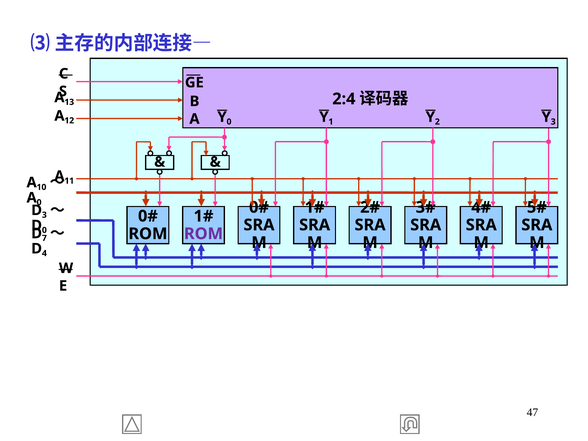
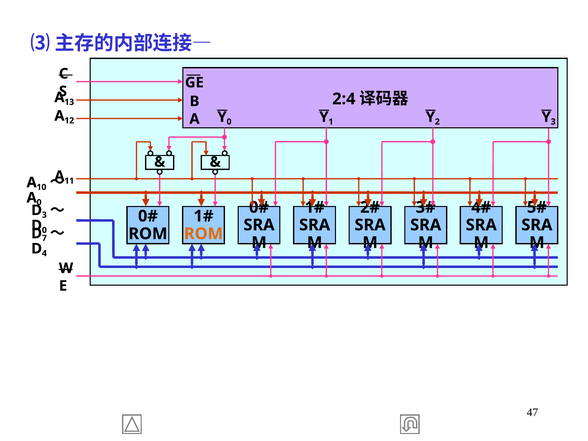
ROM colour: purple -> orange (203, 234)
